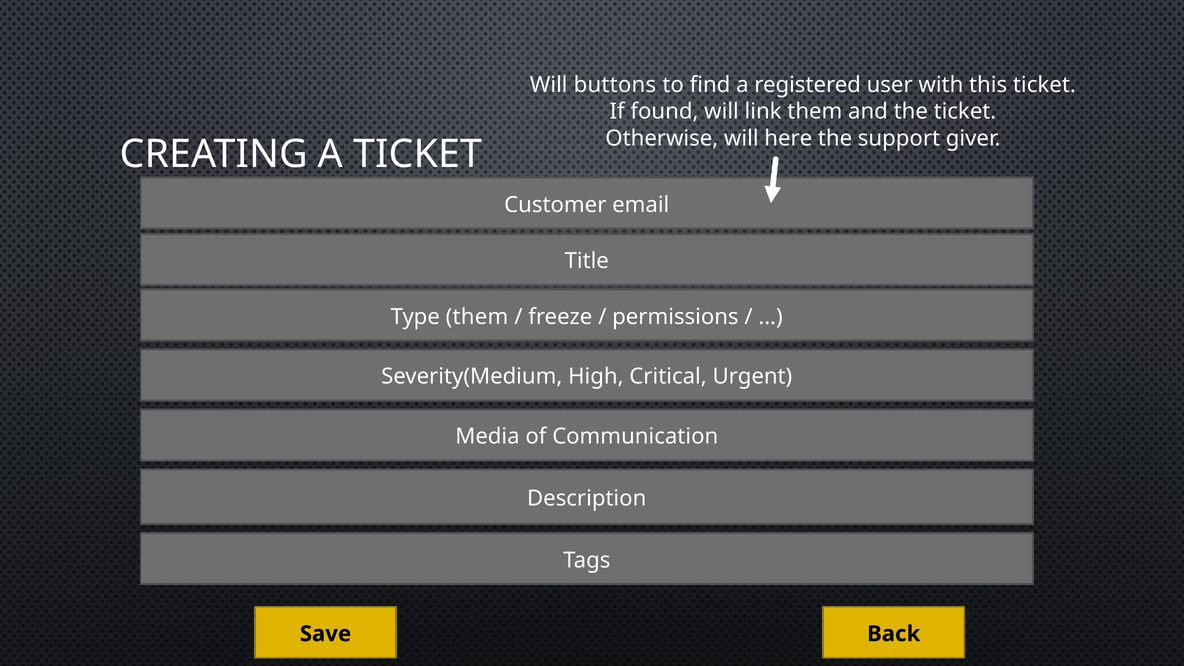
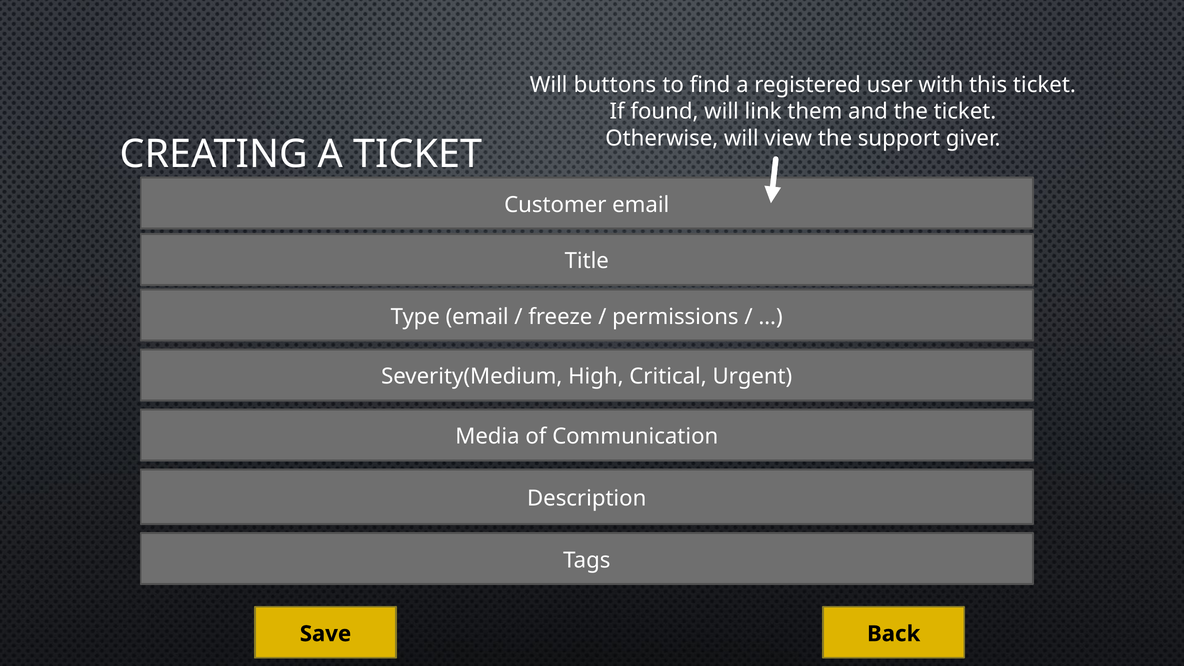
here: here -> view (788, 138)
Type them: them -> email (477, 317)
